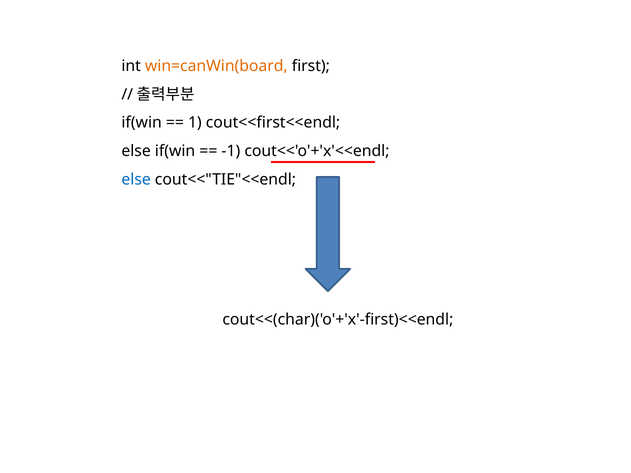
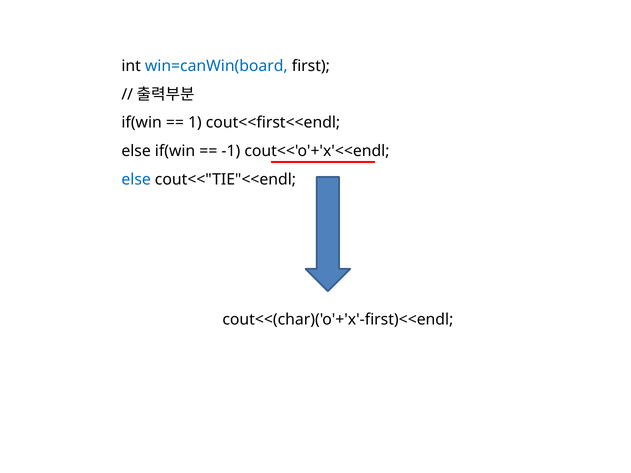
win=canWin(board colour: orange -> blue (216, 66)
